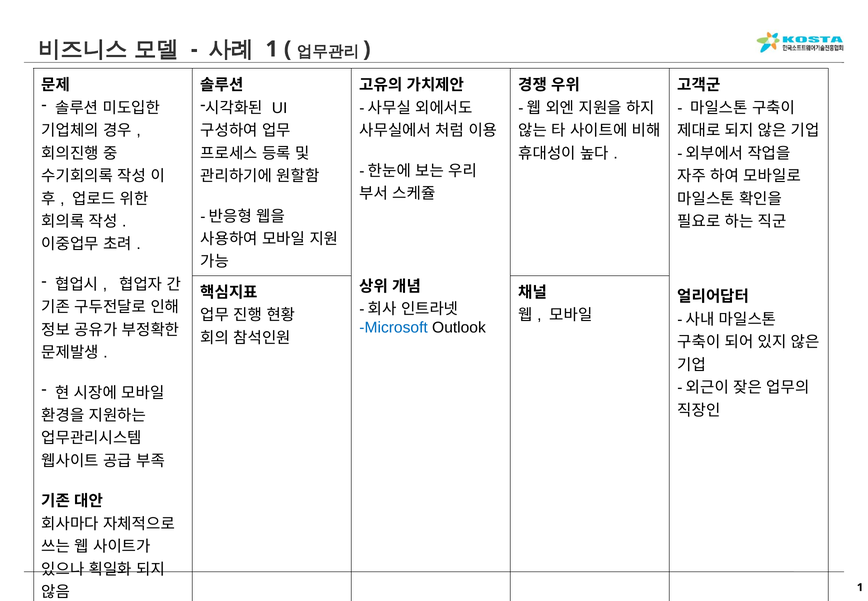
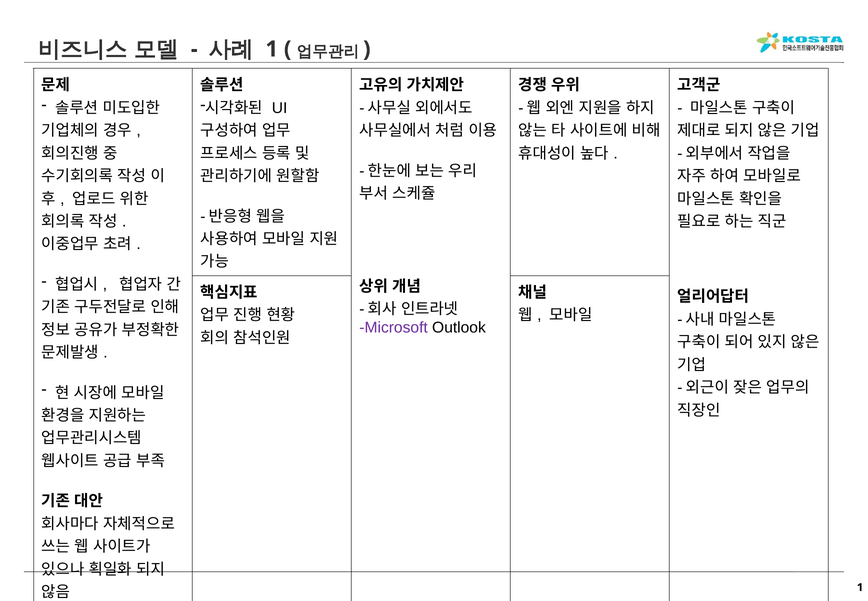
Microsoft colour: blue -> purple (394, 328)
